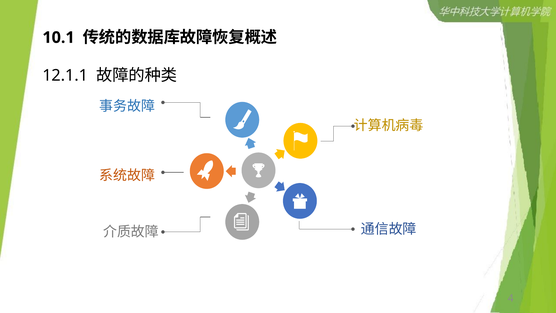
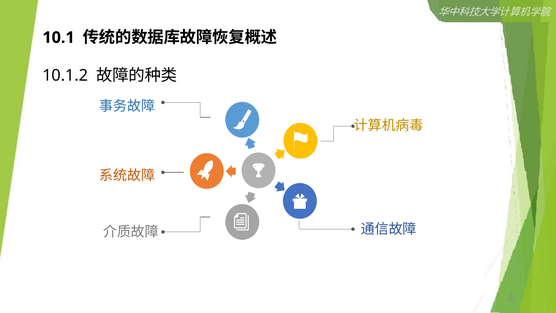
12.1.1: 12.1.1 -> 10.1.2 (65, 75)
